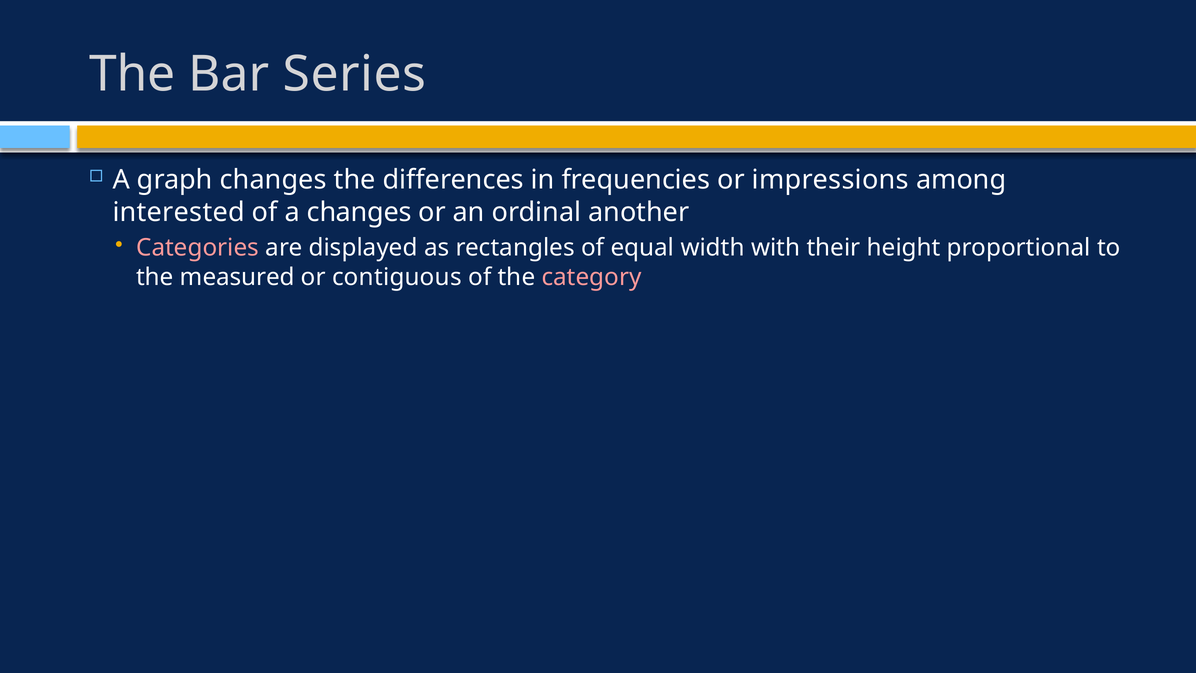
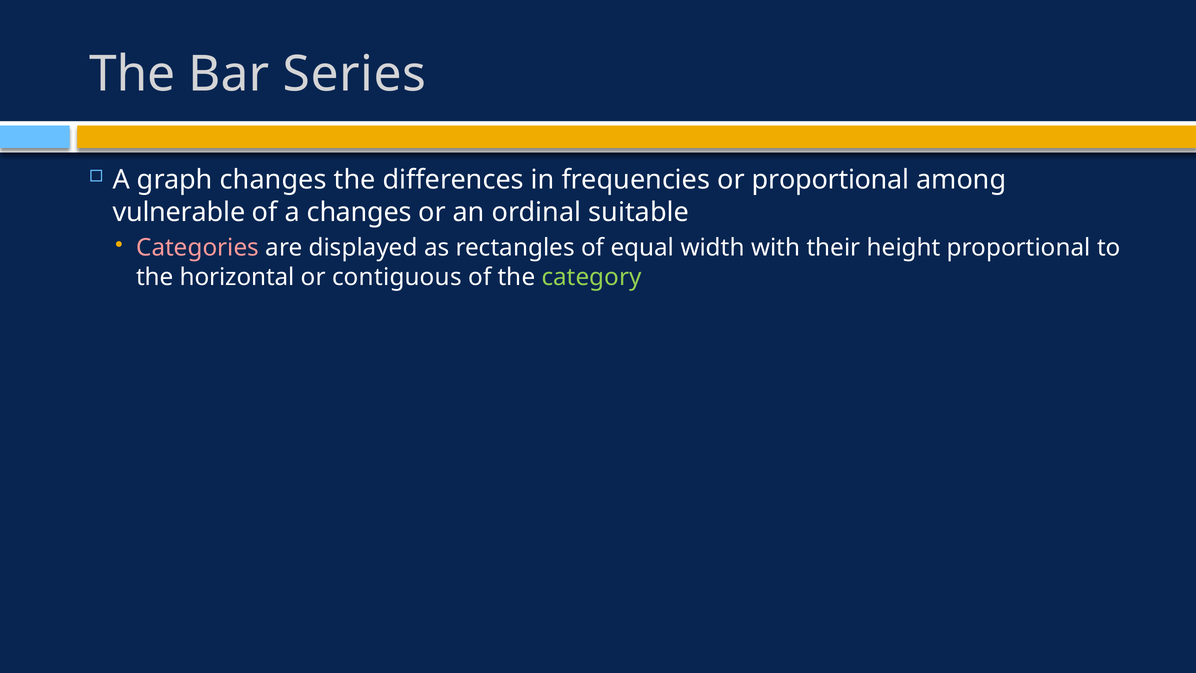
or impressions: impressions -> proportional (831, 180)
interested: interested -> vulnerable (179, 212)
another: another -> suitable (639, 212)
measured: measured -> horizontal (237, 277)
category colour: pink -> light green (592, 277)
